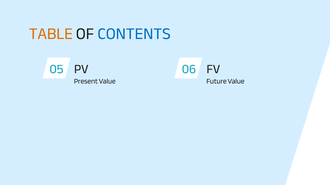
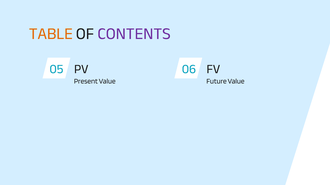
CONTENTS colour: blue -> purple (134, 34)
